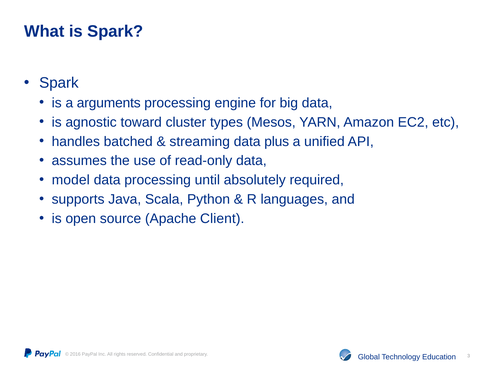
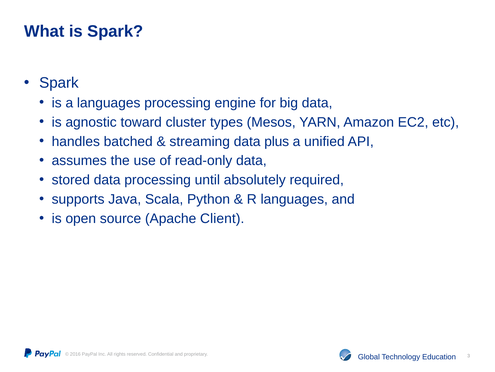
a arguments: arguments -> languages (109, 103)
model: model -> stored (71, 180)
